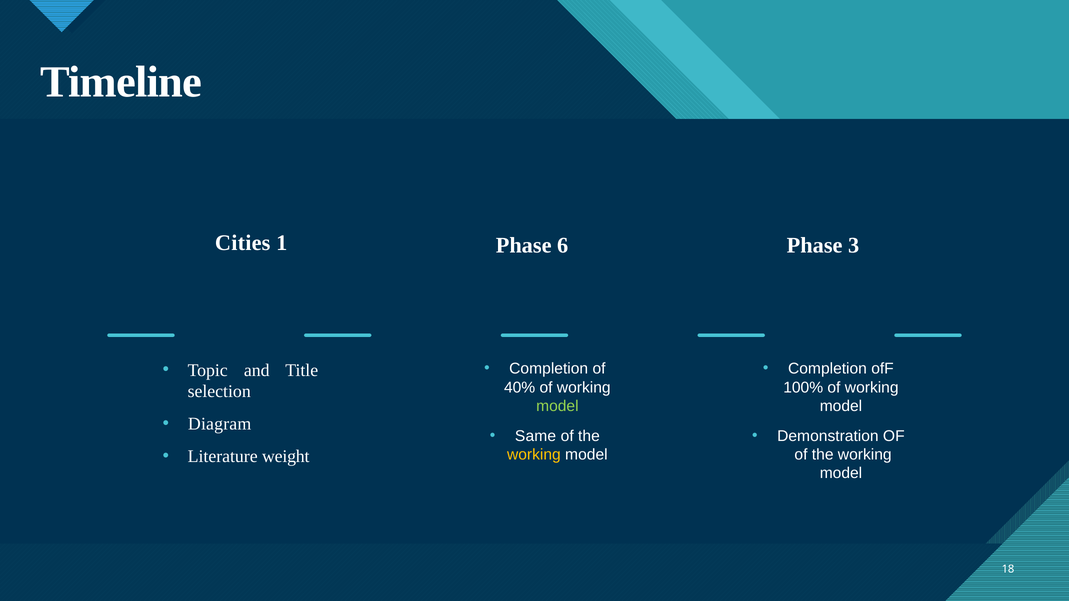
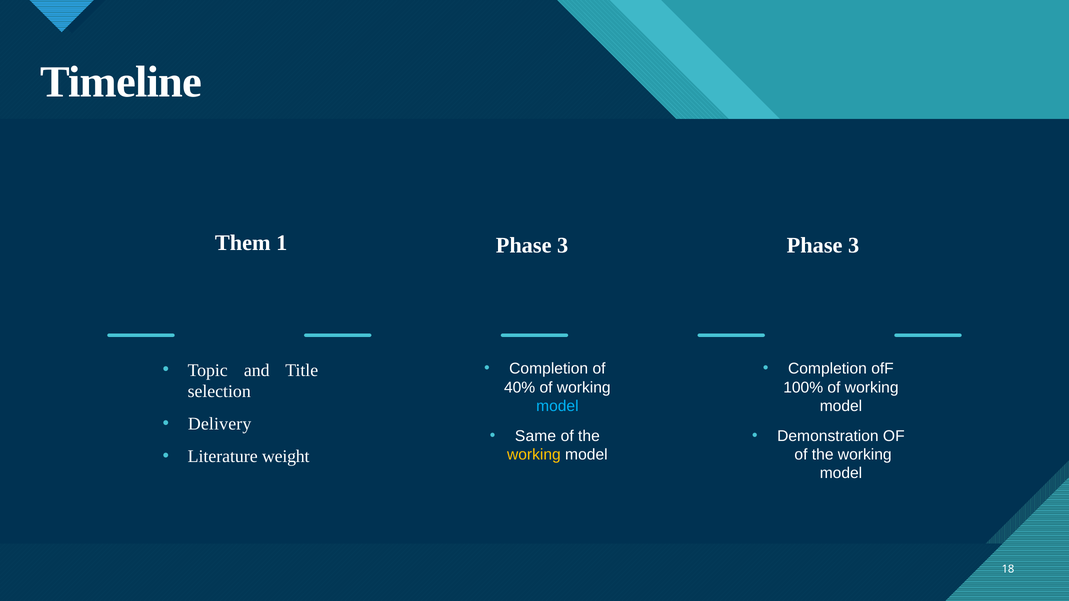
Cities: Cities -> Them (243, 243)
1 Phase 6: 6 -> 3 (563, 245)
model colour: light green -> light blue (557, 406)
Diagram: Diagram -> Delivery (220, 424)
